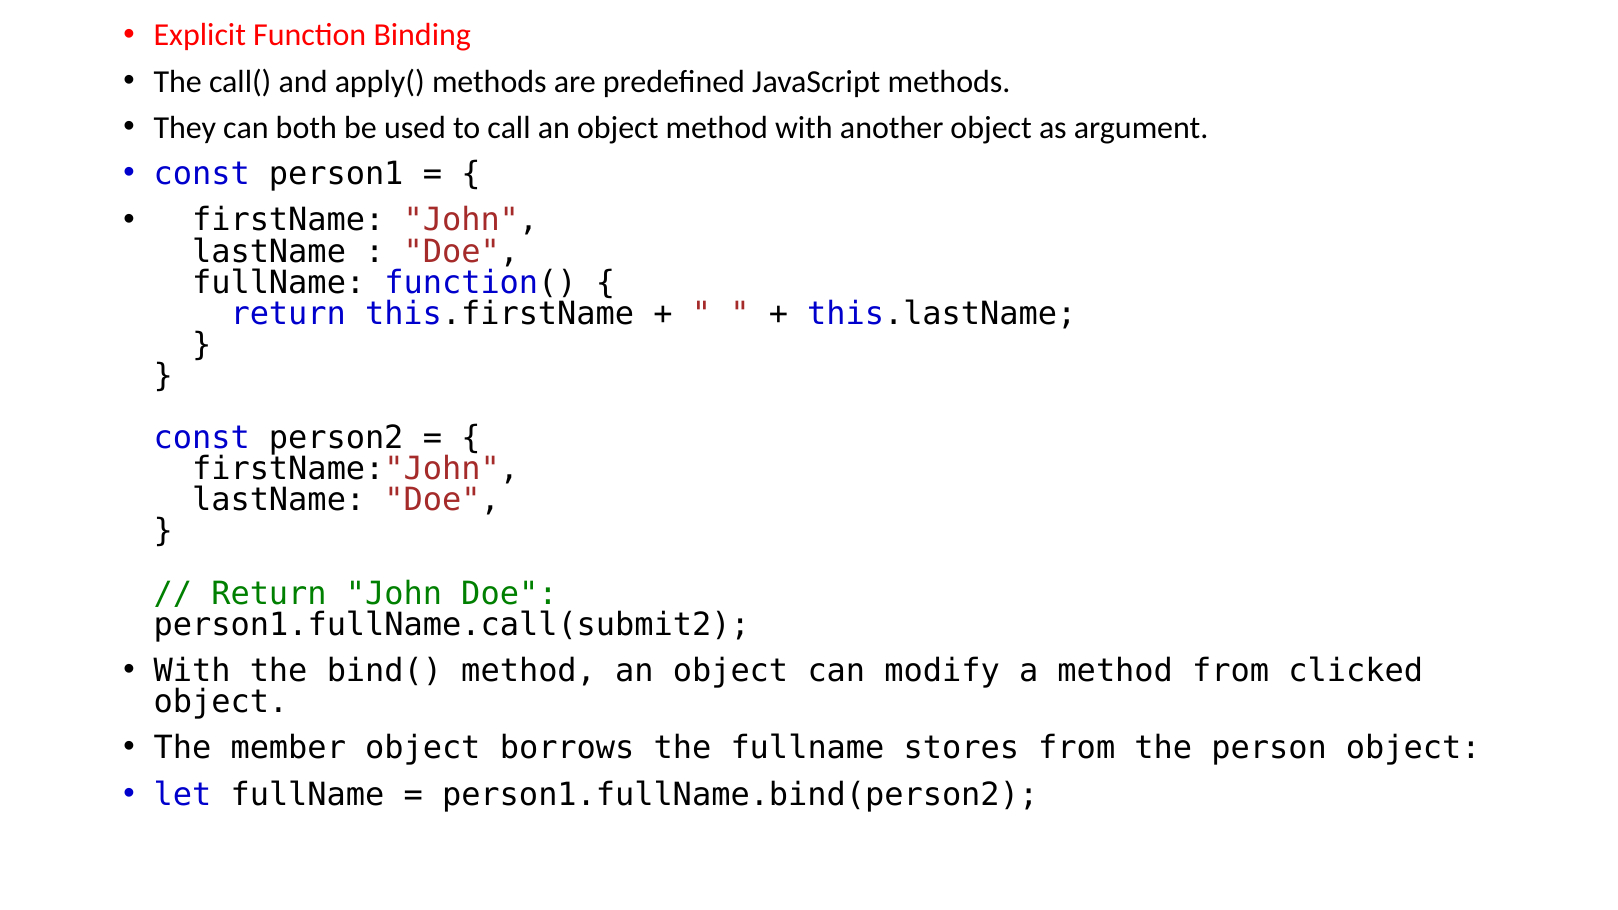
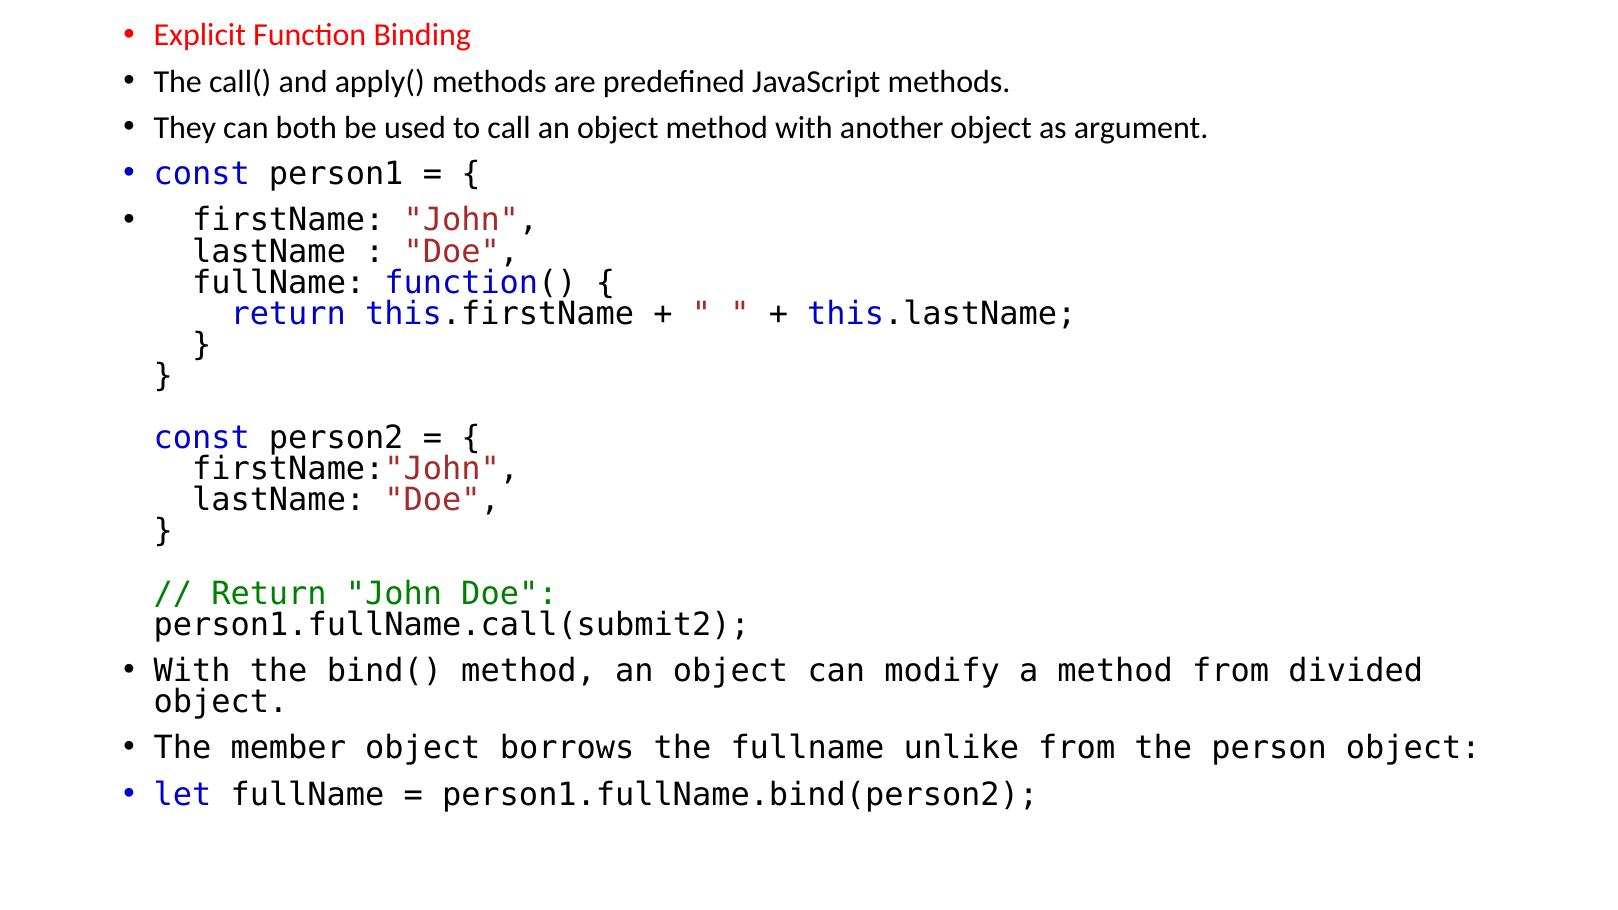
clicked: clicked -> divided (1356, 671)
stores: stores -> unlike (961, 748)
